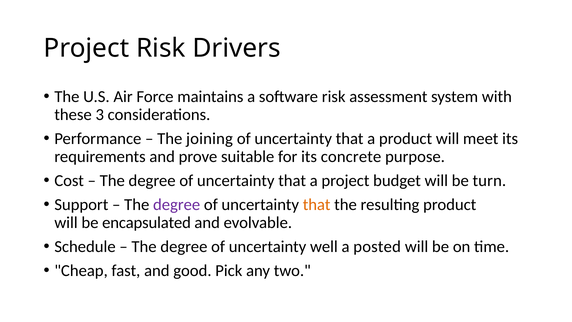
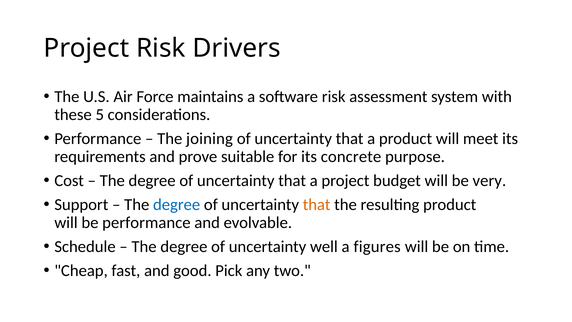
3: 3 -> 5 (100, 115)
turn: turn -> very (489, 181)
degree colour: purple -> blue (177, 204)
be encapsulated: encapsulated -> performance (146, 222)
posted: posted -> figures (377, 246)
